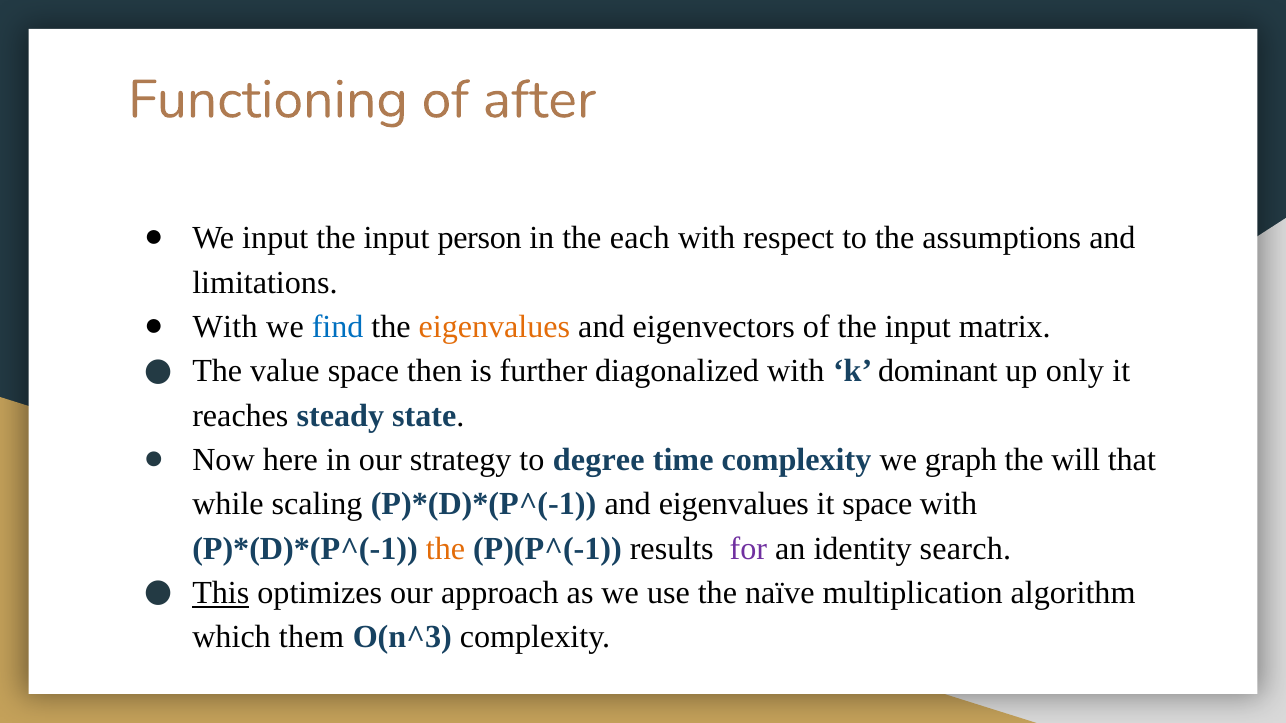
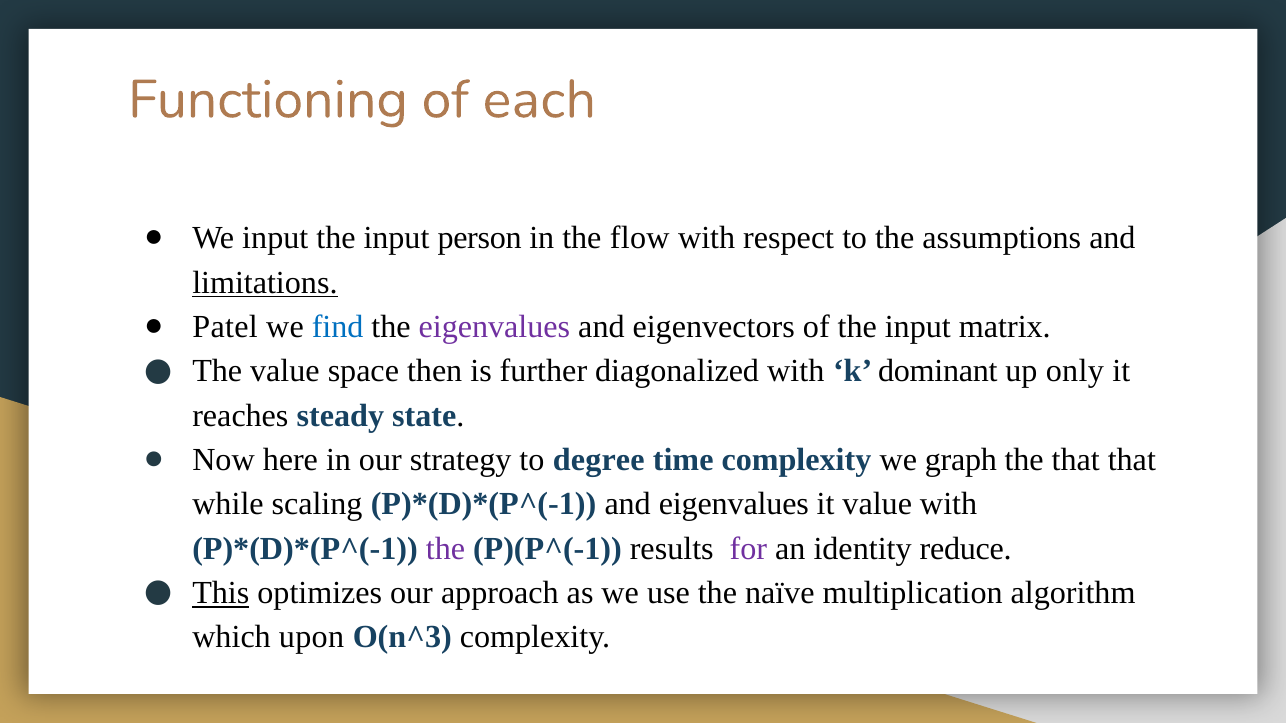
after: after -> each (539, 100)
each: each -> flow (640, 238)
limitations underline: none -> present (265, 283)
With: With -> Patel (225, 327)
eigenvalues colour: orange -> purple (494, 327)
the will: will -> that (1076, 460)
it space: space -> value (877, 505)
the colour: orange -> purple (446, 549)
search: search -> reduce (966, 549)
them: them -> upon (312, 638)
